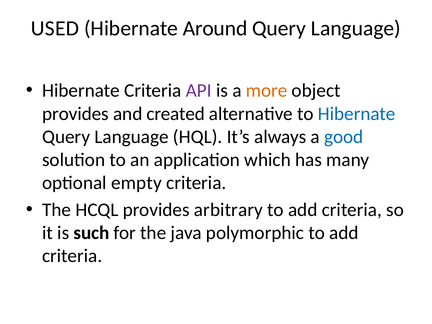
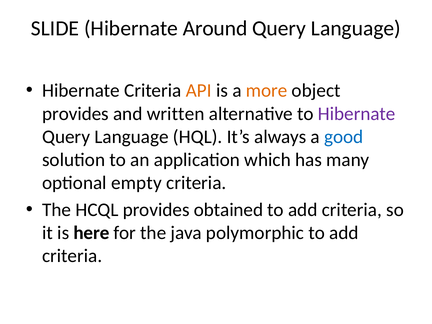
USED: USED -> SLIDE (55, 29)
API colour: purple -> orange (199, 91)
created: created -> written (176, 114)
Hibernate colour: blue -> purple (357, 114)
arbitrary: arbitrary -> obtained (229, 210)
such: such -> here (91, 233)
